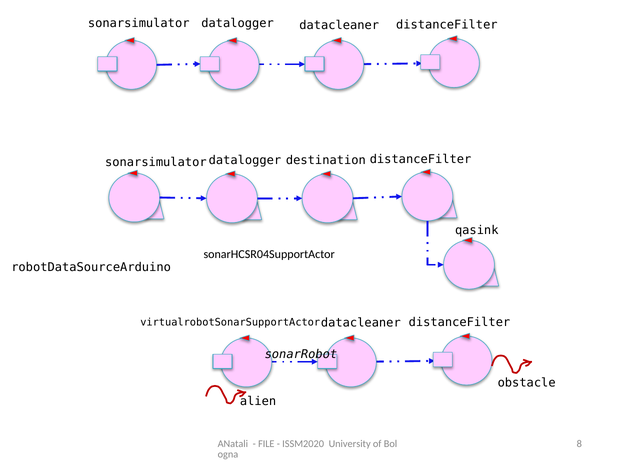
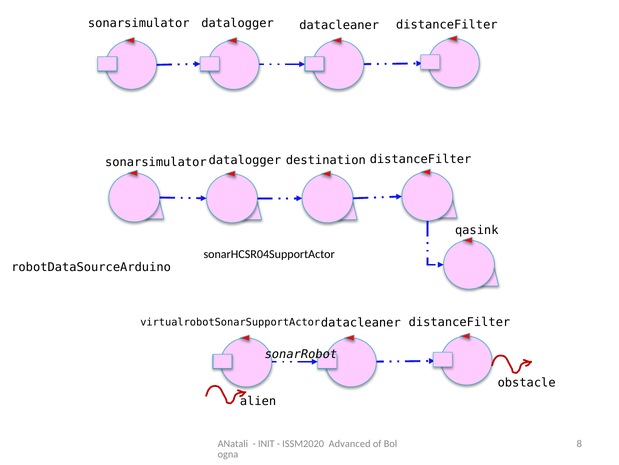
FILE: FILE -> INIT (266, 443)
University: University -> Advanced (350, 443)
